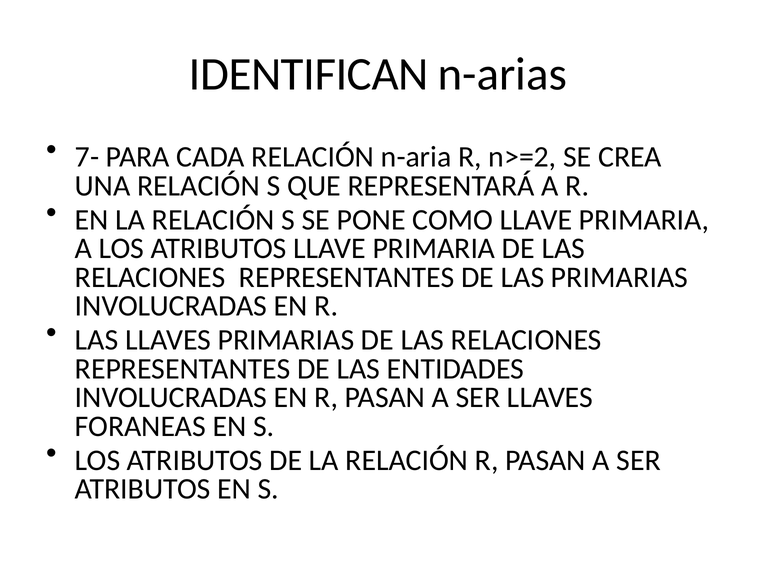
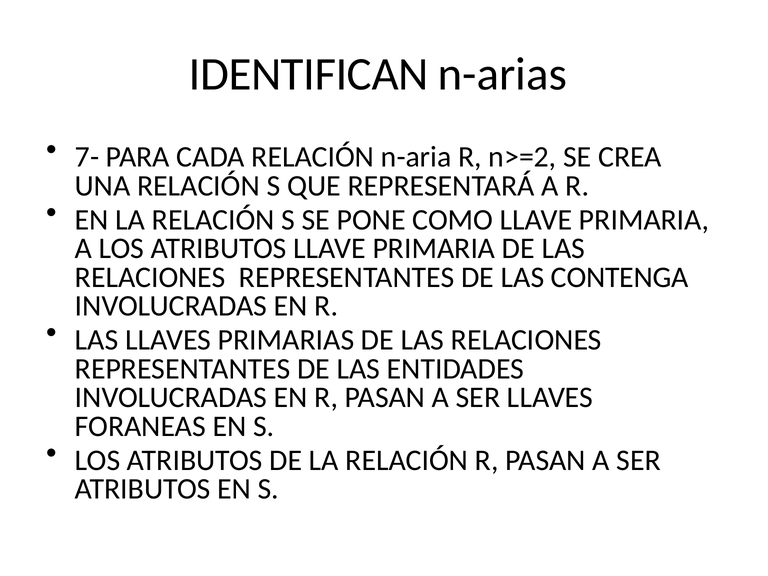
LAS PRIMARIAS: PRIMARIAS -> CONTENGA (620, 277)
